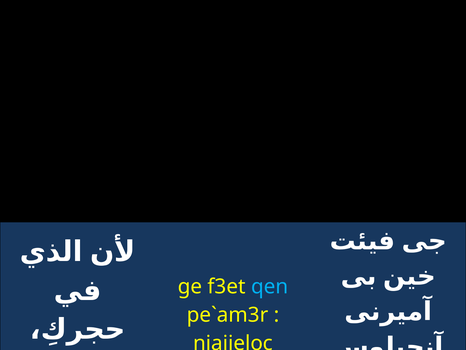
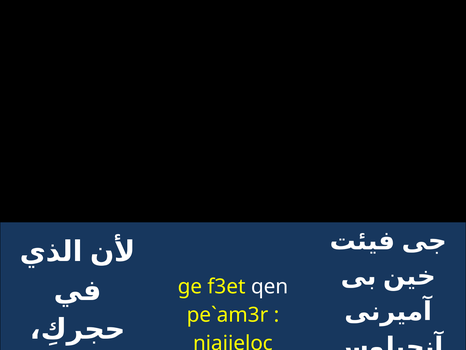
qen colour: light blue -> white (270, 286)
